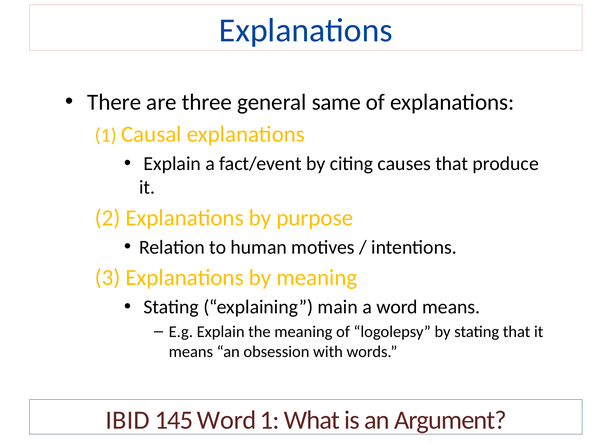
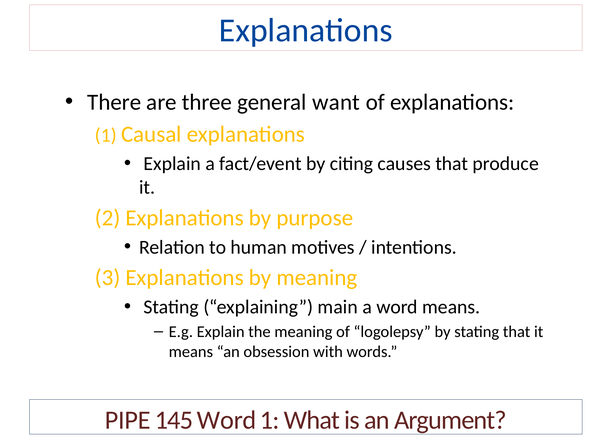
same: same -> want (336, 102)
IBID: IBID -> PIPE (128, 420)
